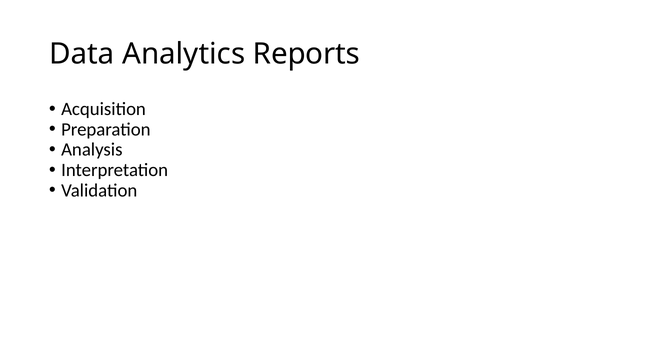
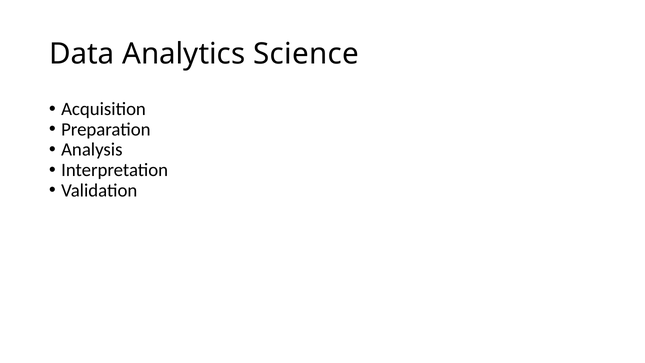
Reports: Reports -> Science (306, 54)
